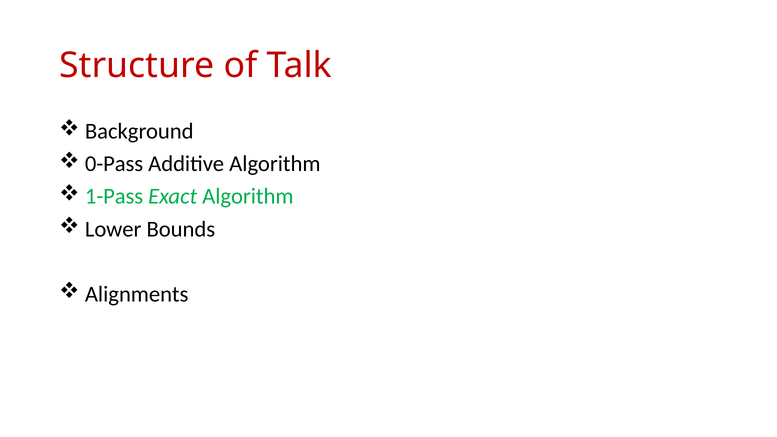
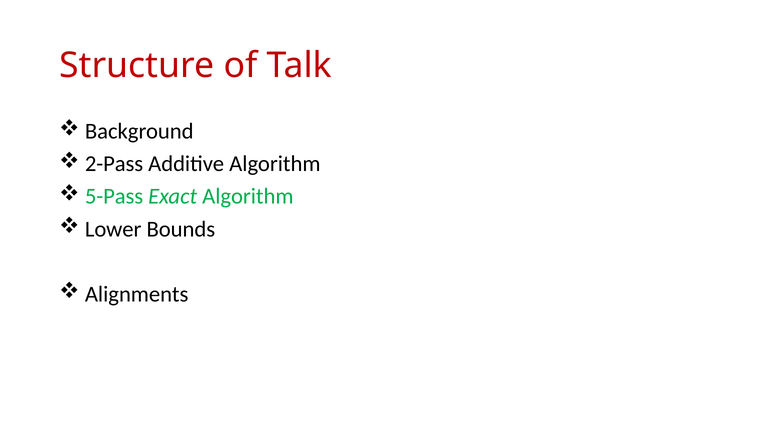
0-Pass: 0-Pass -> 2-Pass (114, 164)
1-Pass: 1-Pass -> 5-Pass (114, 197)
